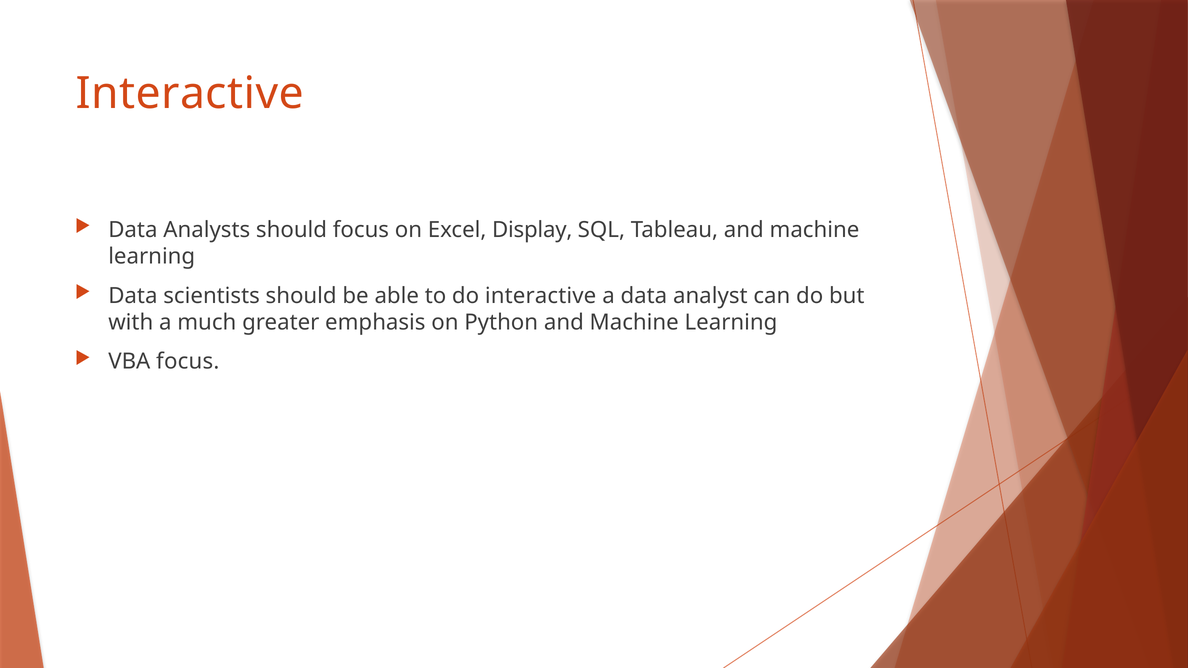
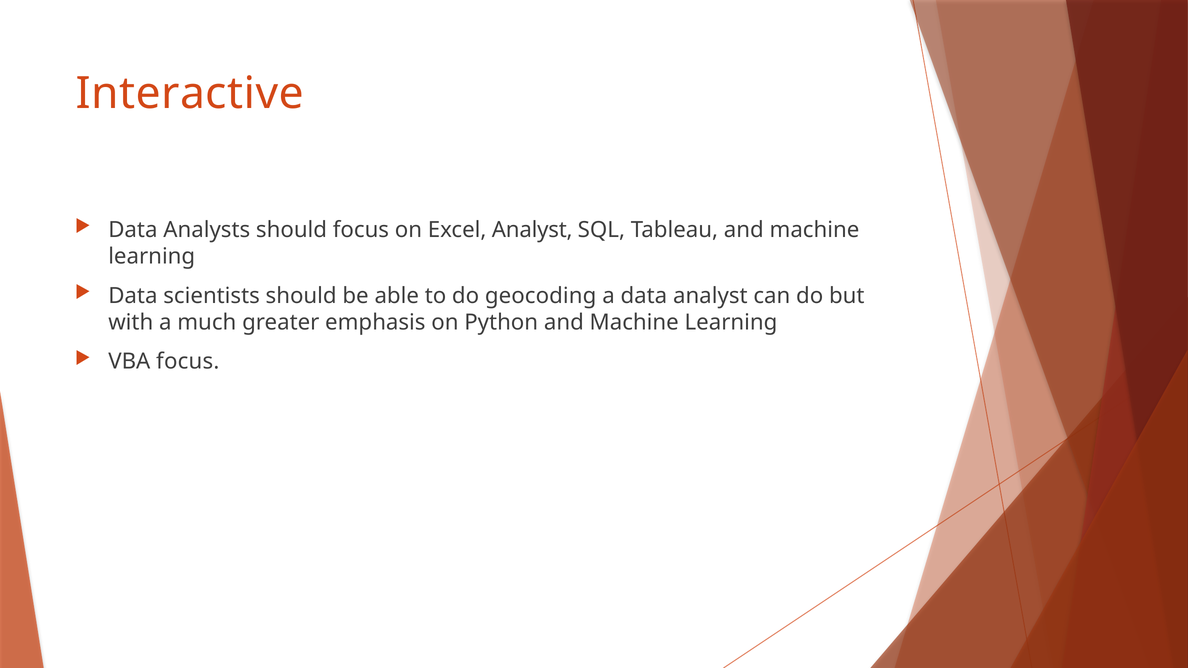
Excel Display: Display -> Analyst (532, 230)
do interactive: interactive -> geocoding (541, 296)
